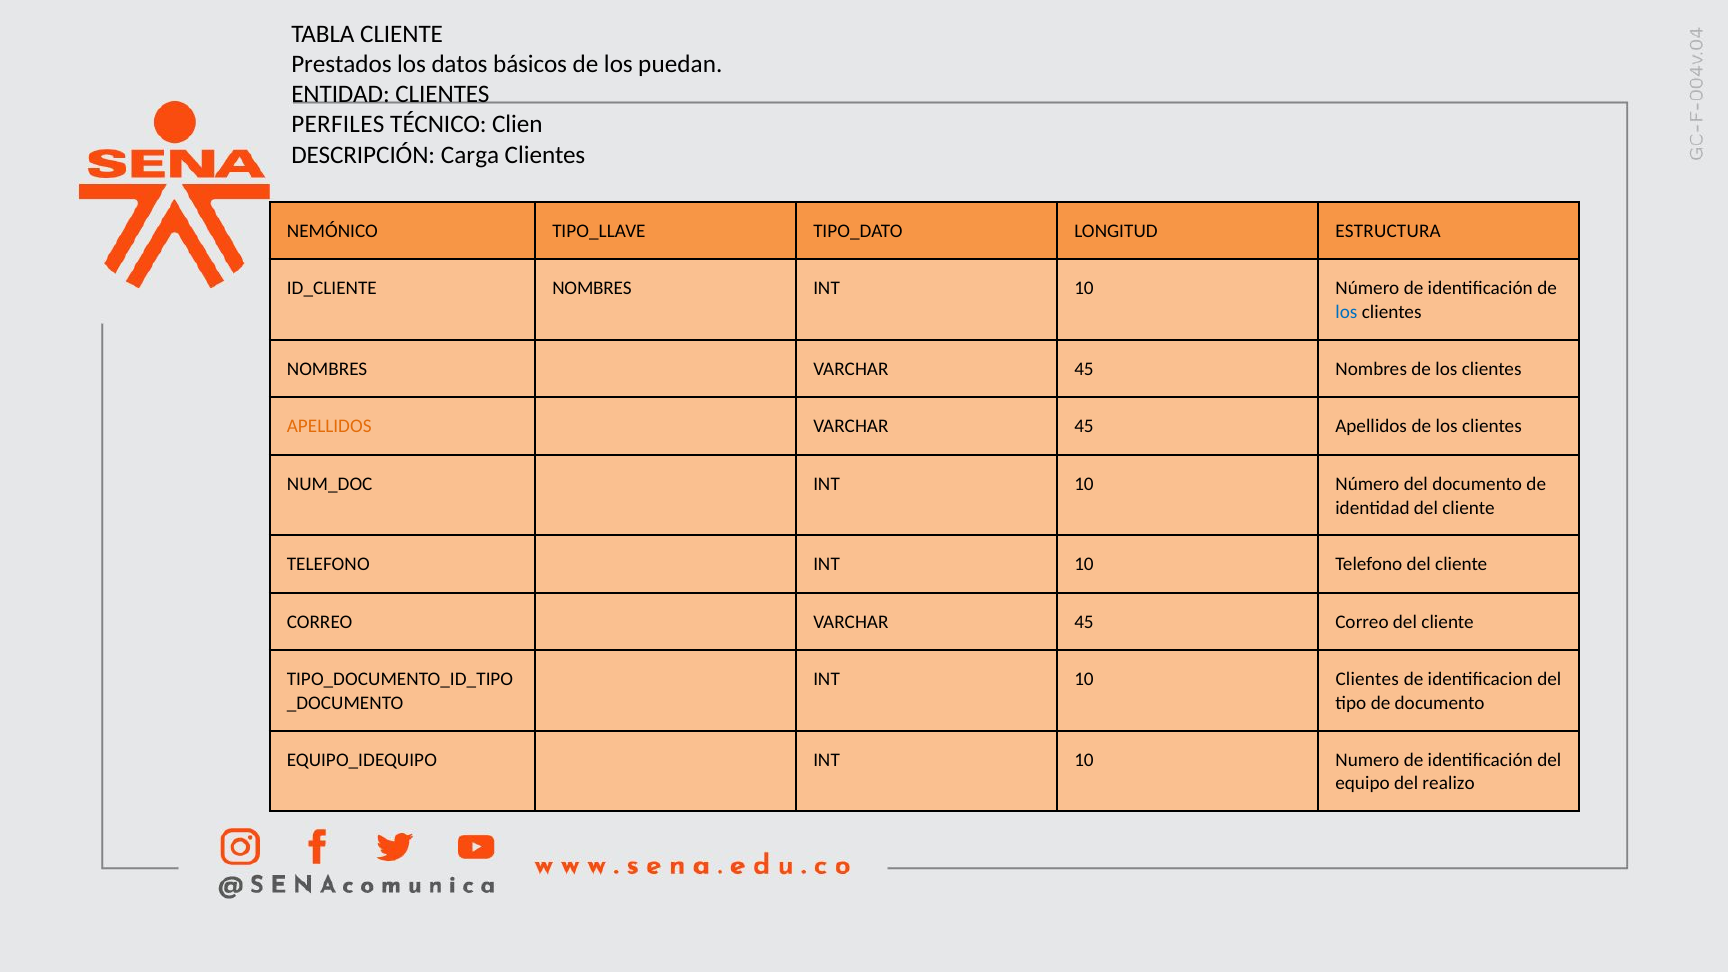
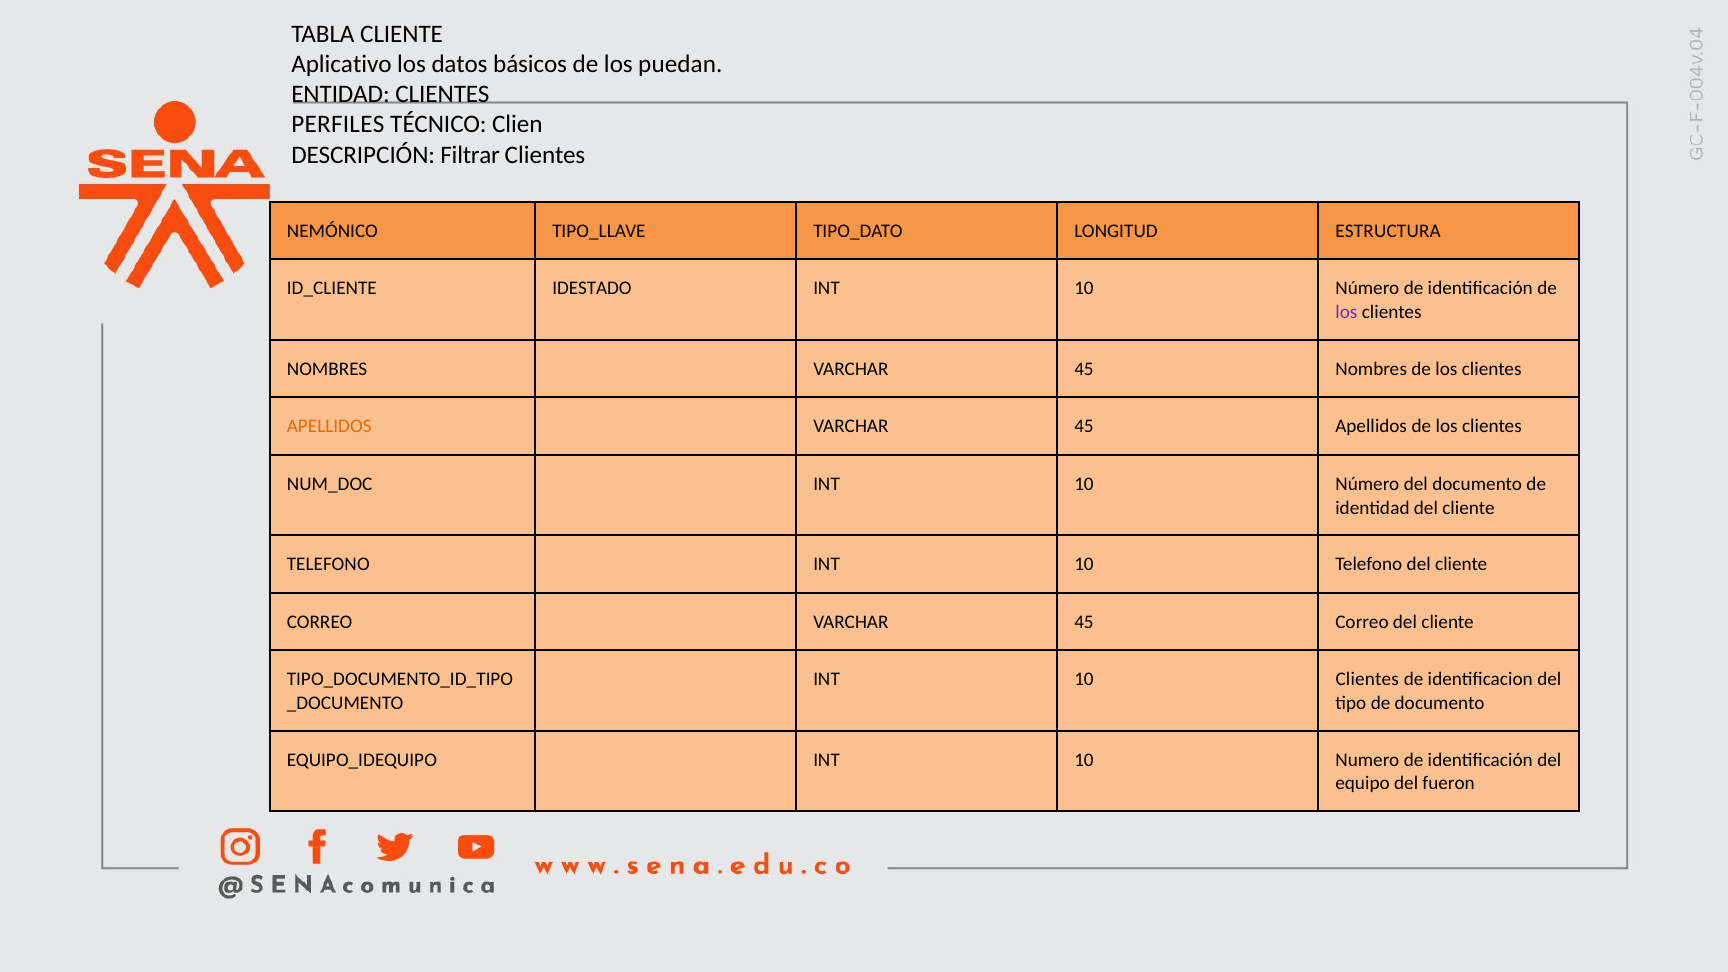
Prestados: Prestados -> Aplicativo (341, 64)
Carga: Carga -> Filtrar (470, 155)
NOMBRES: NOMBRES -> IDESTADO (592, 289)
los colour: blue -> purple (1346, 312)
realizo: realizo -> fueron (1449, 784)
